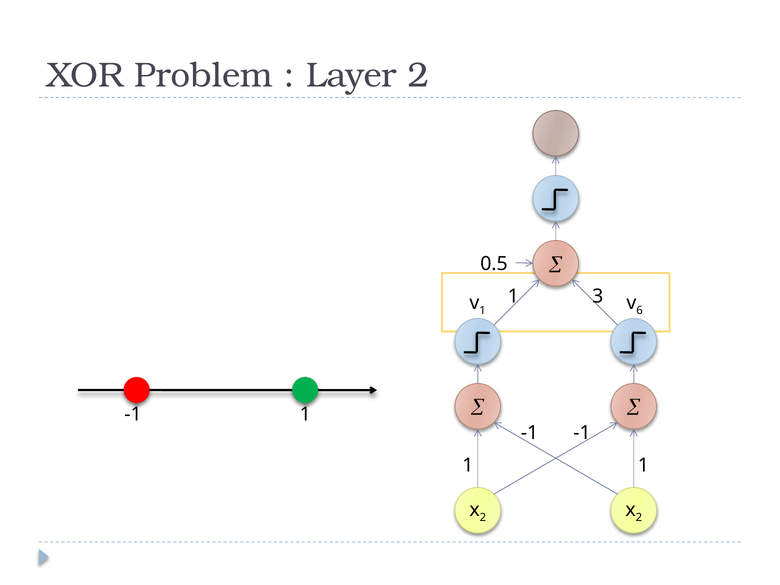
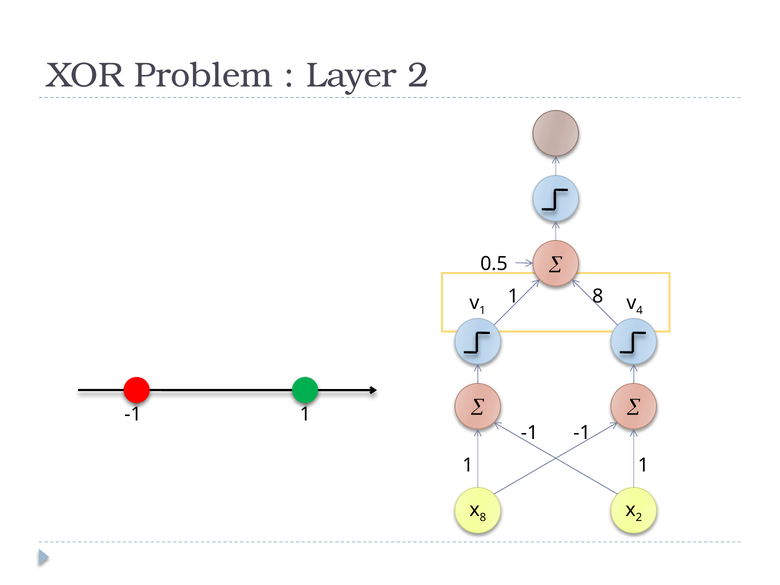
1 3: 3 -> 8 (598, 296)
6: 6 -> 4 (640, 310)
2: 2 -> 8 (483, 518)
